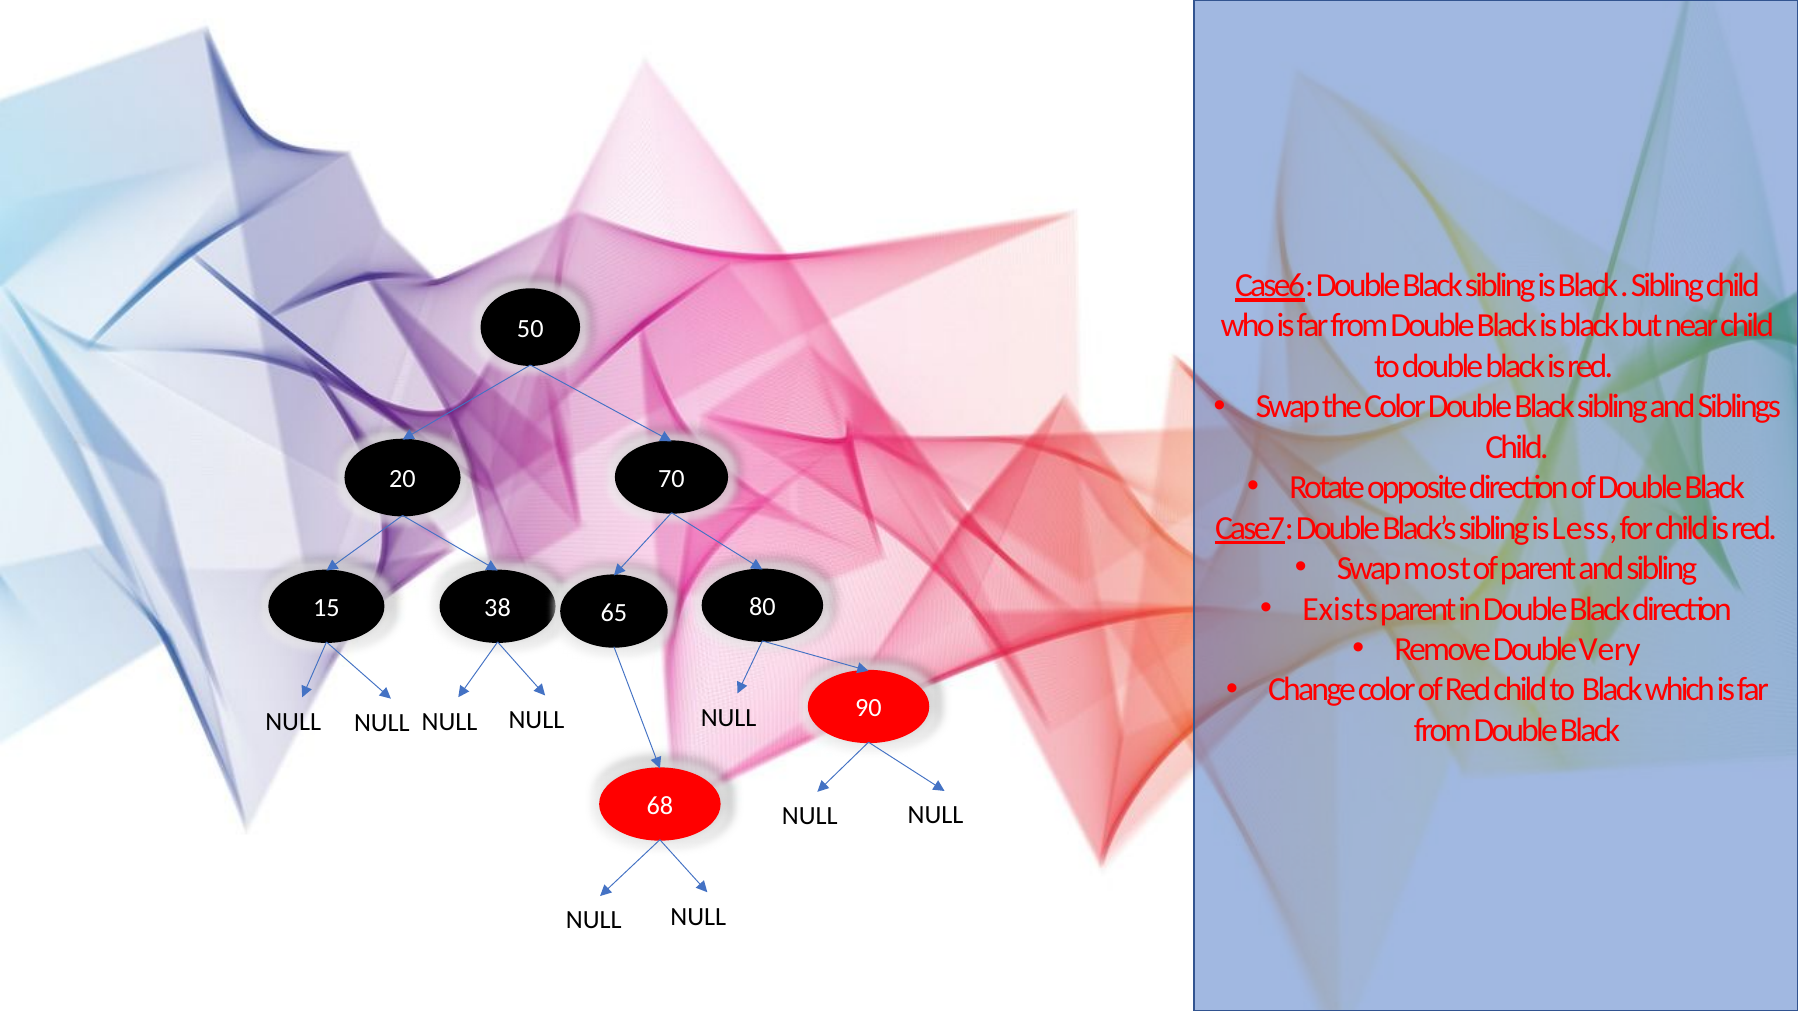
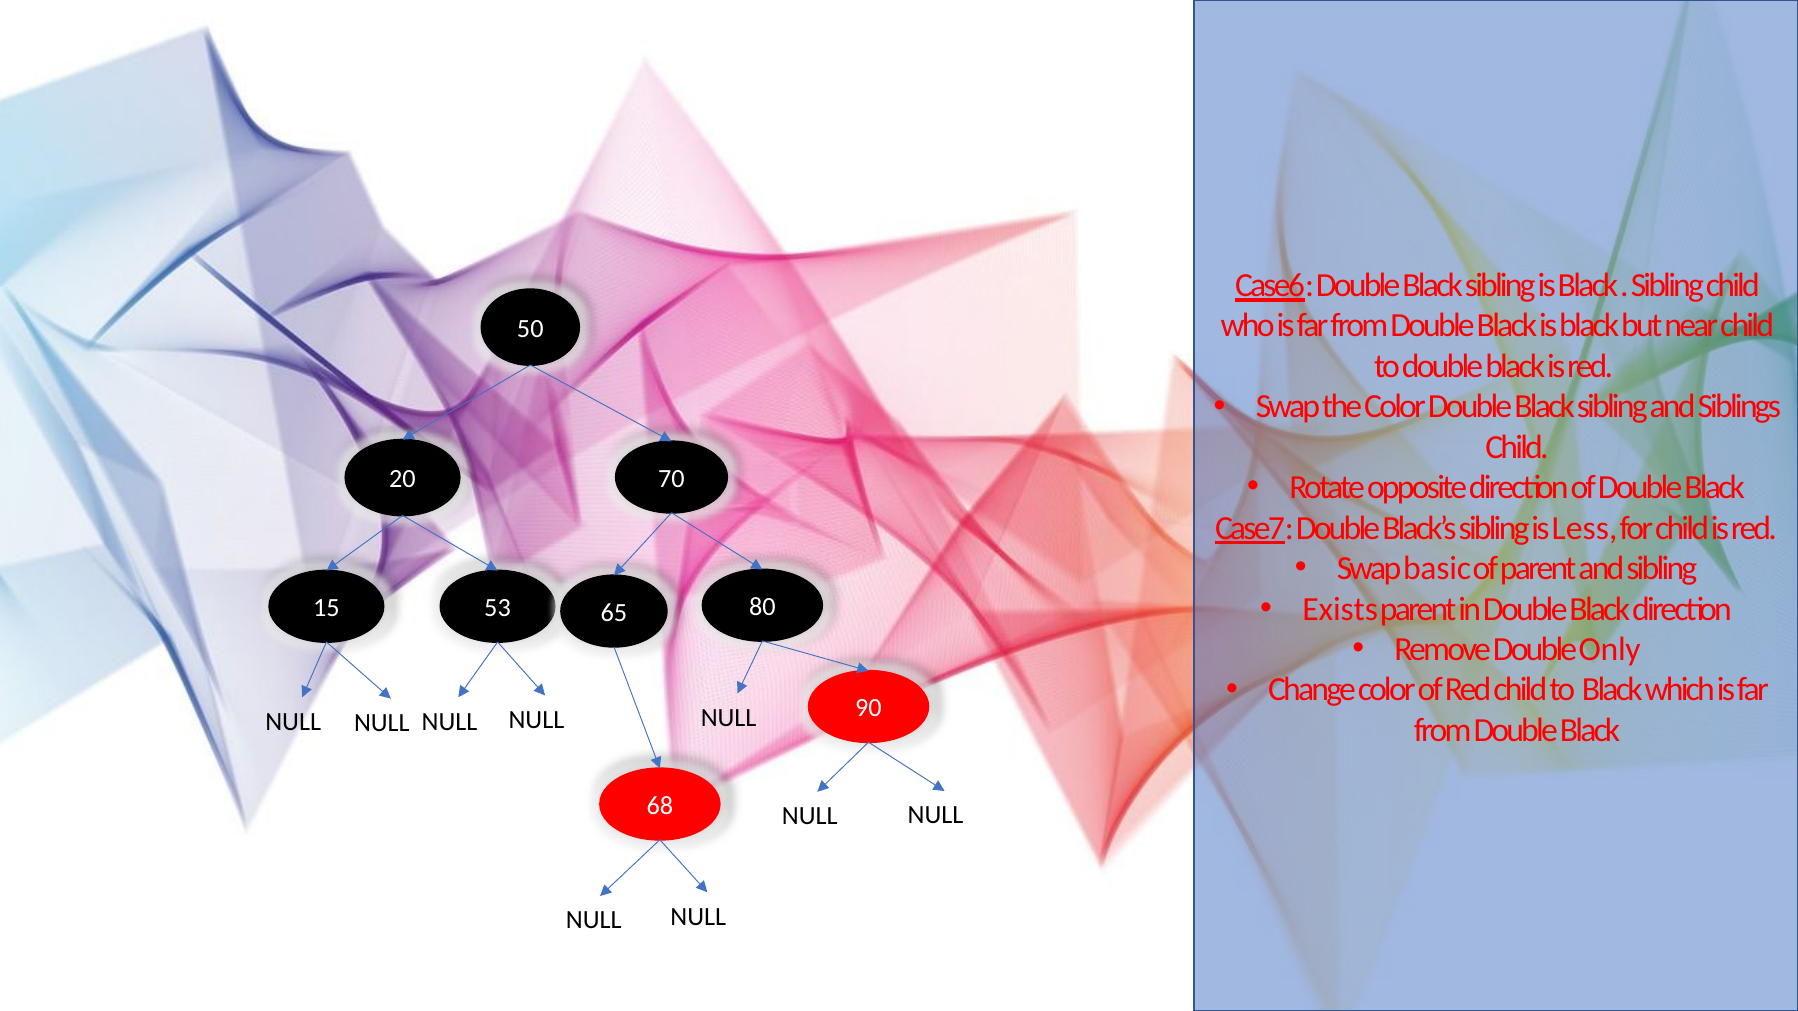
most: most -> basic (1437, 569)
38: 38 -> 53 (498, 608)
Very: Very -> Only (1610, 650)
